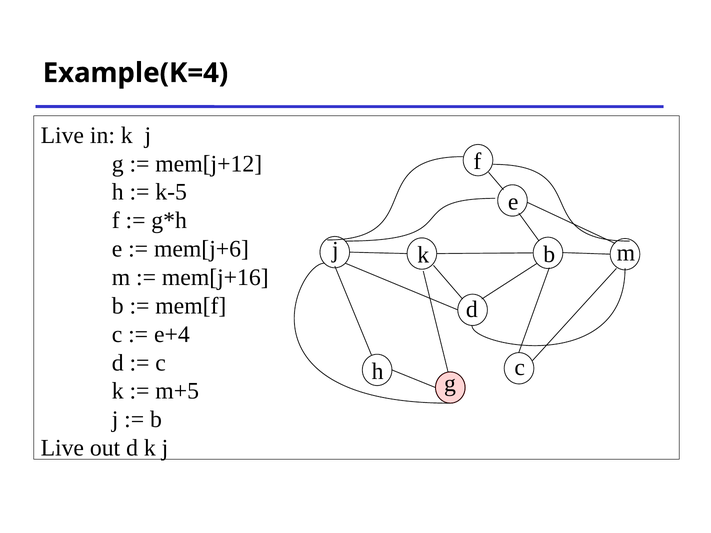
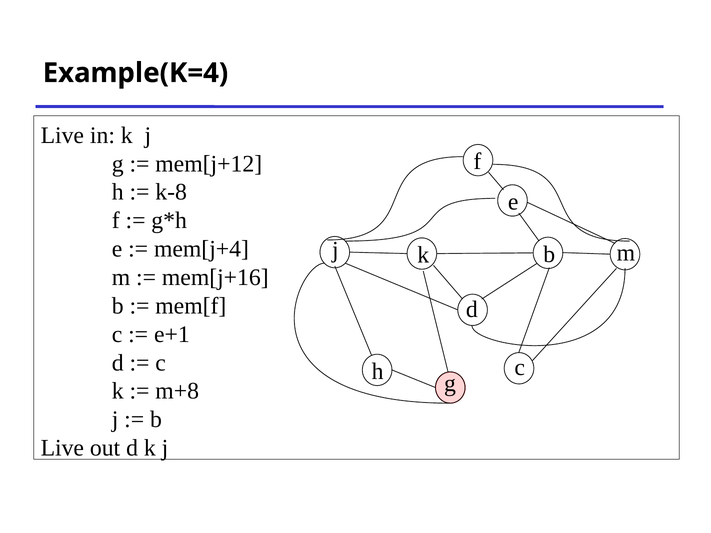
k-5: k-5 -> k-8 (171, 192)
mem[j+6: mem[j+6 -> mem[j+4 (201, 249)
e+4: e+4 -> e+1 (172, 334)
m+5: m+5 -> m+8 (177, 391)
